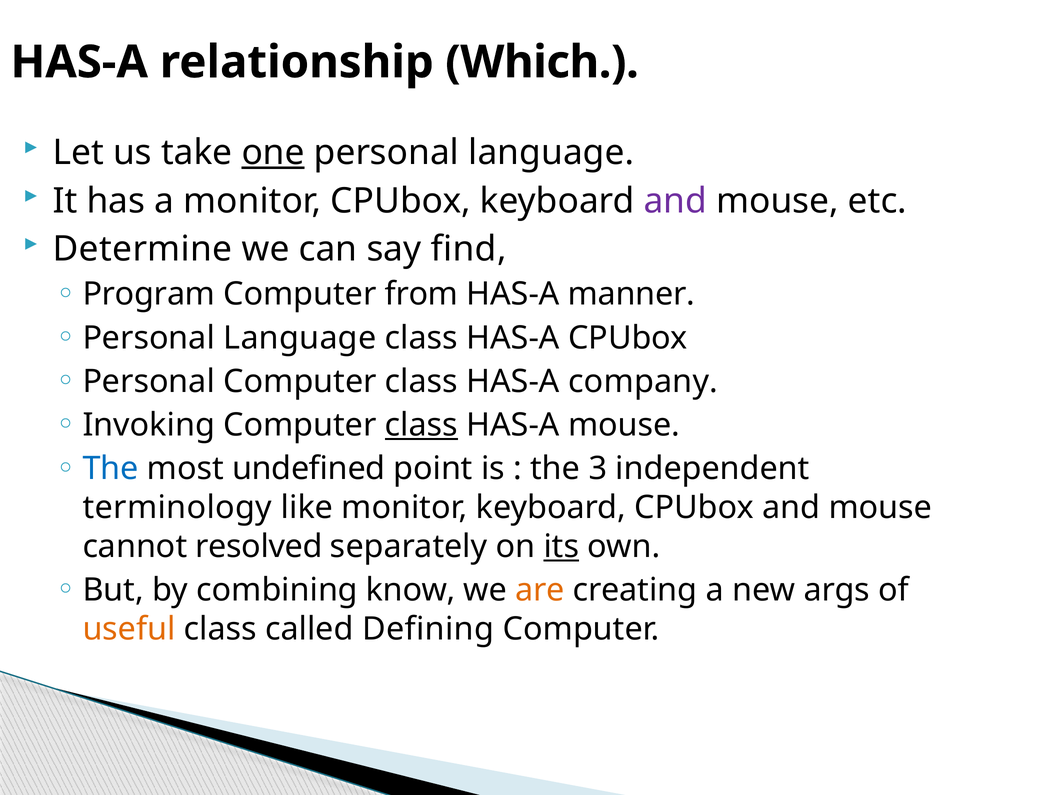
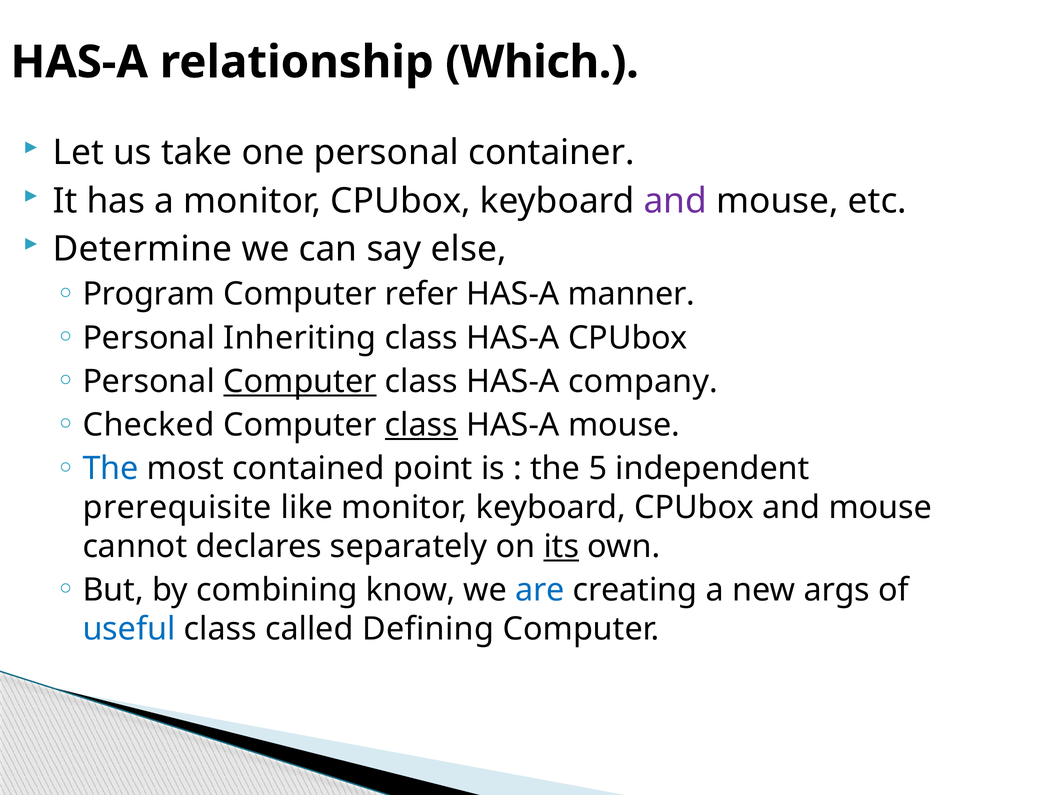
one underline: present -> none (273, 153)
language: language -> container (551, 153)
find: find -> else (469, 249)
from: from -> refer (422, 294)
Language: Language -> Inheriting (300, 338)
Computer underline: none -> present (300, 382)
Invoking: Invoking -> Checked (149, 425)
undefined: undefined -> contained (308, 469)
3: 3 -> 5 (598, 469)
terminology: terminology -> prerequisite (177, 508)
resolved: resolved -> declares (259, 546)
are colour: orange -> blue (540, 590)
useful colour: orange -> blue (129, 629)
